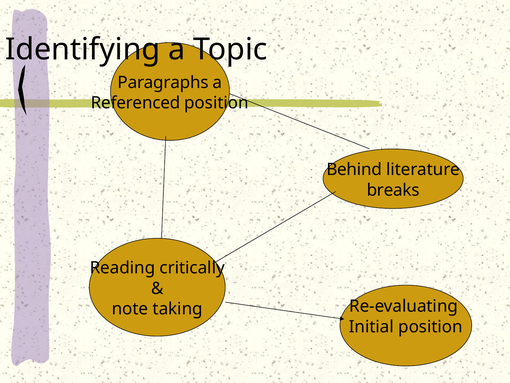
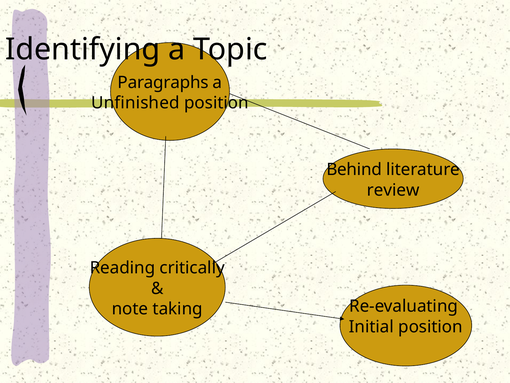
Referenced: Referenced -> Unfinished (135, 103)
breaks: breaks -> review (393, 190)
